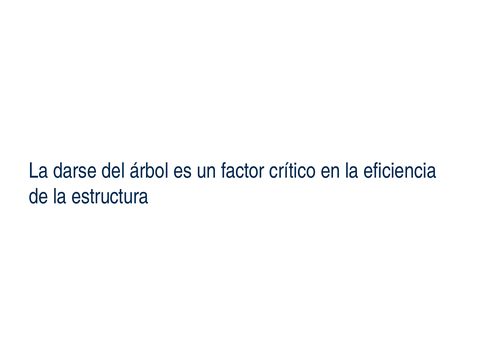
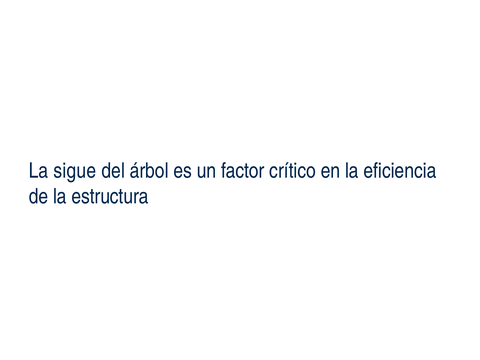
darse: darse -> sigue (75, 171)
